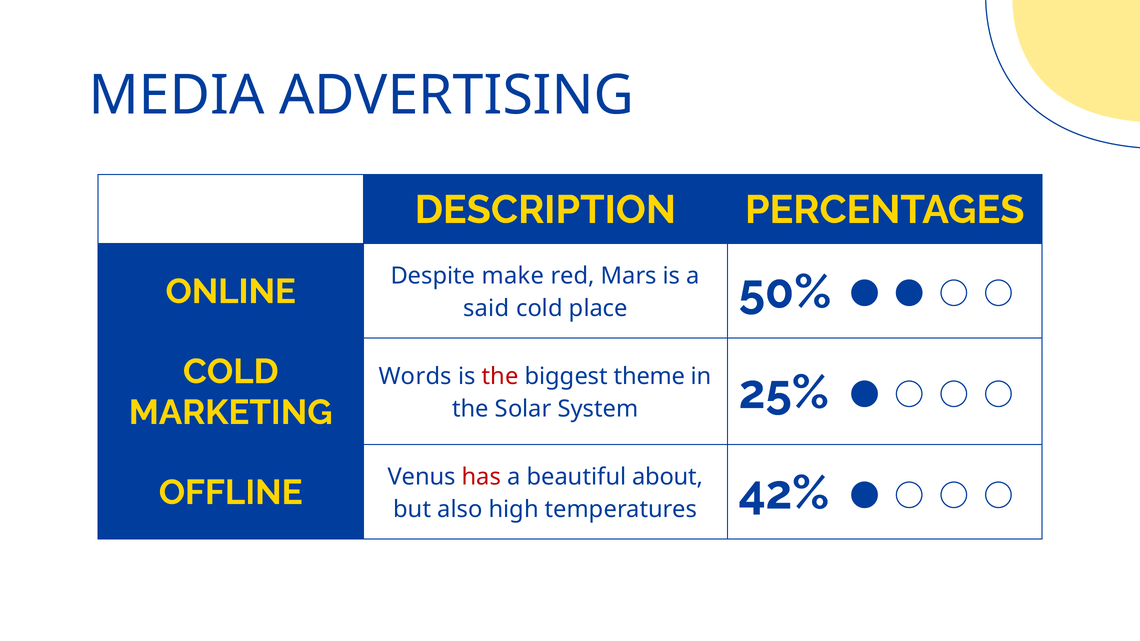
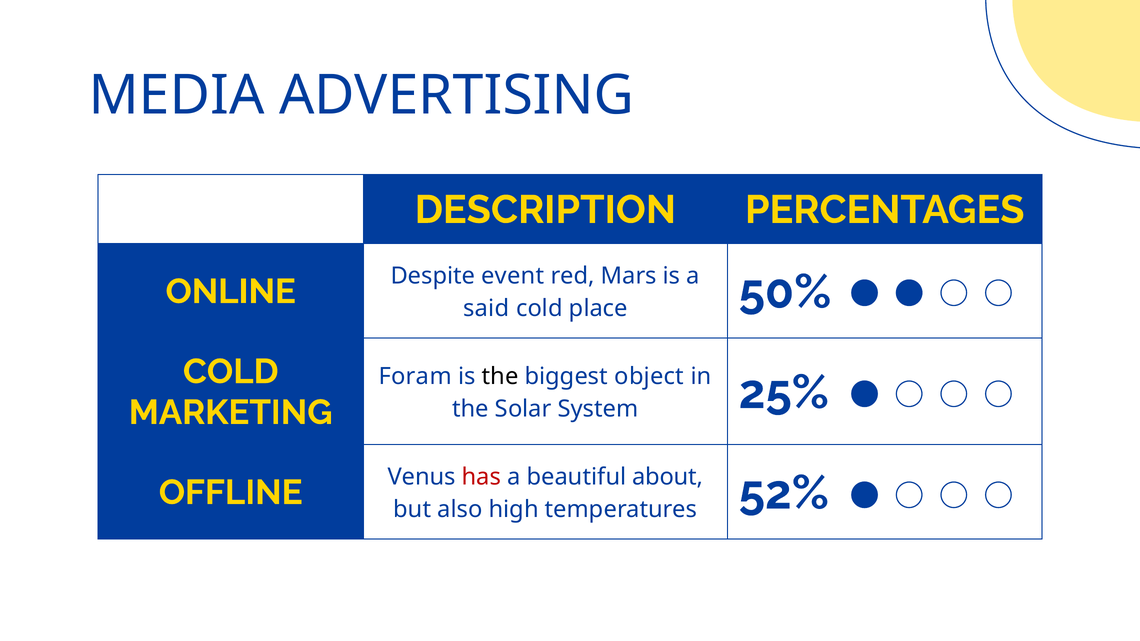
make: make -> event (513, 276)
Words: Words -> Foram (415, 377)
the colour: red -> black (500, 377)
theme: theme -> object (649, 377)
42%: 42% -> 52% (784, 493)
